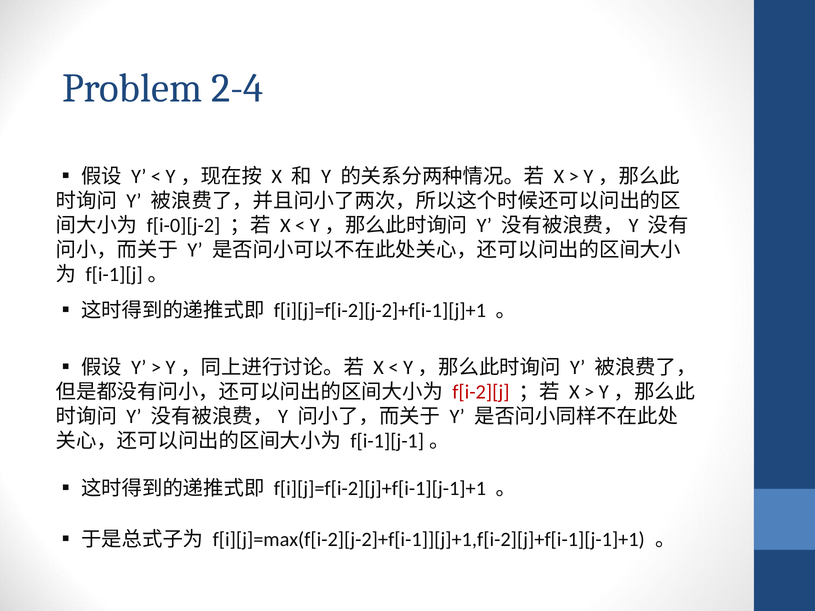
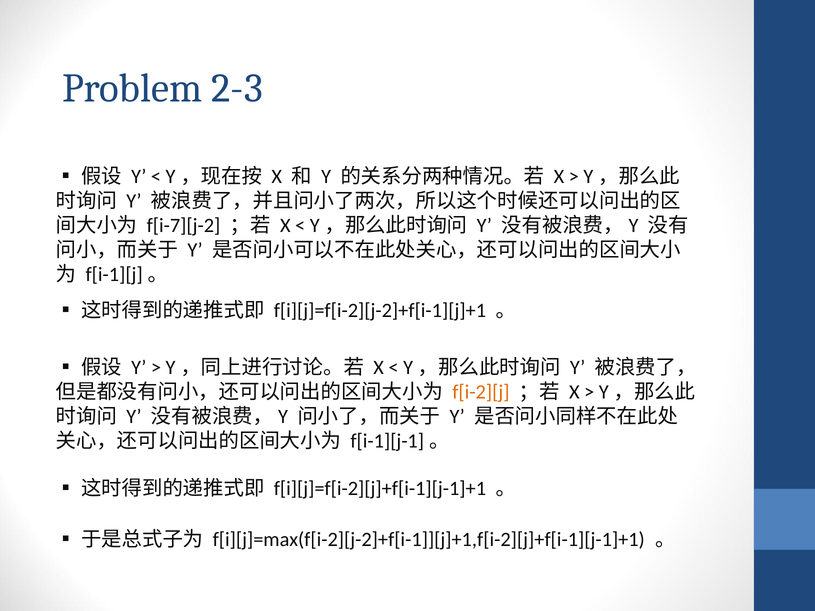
2-4: 2-4 -> 2-3 (237, 89)
f[i-0][j-2: f[i-0][j-2 -> f[i-7][j-2 (183, 226)
f[i-2][j colour: red -> orange (481, 392)
